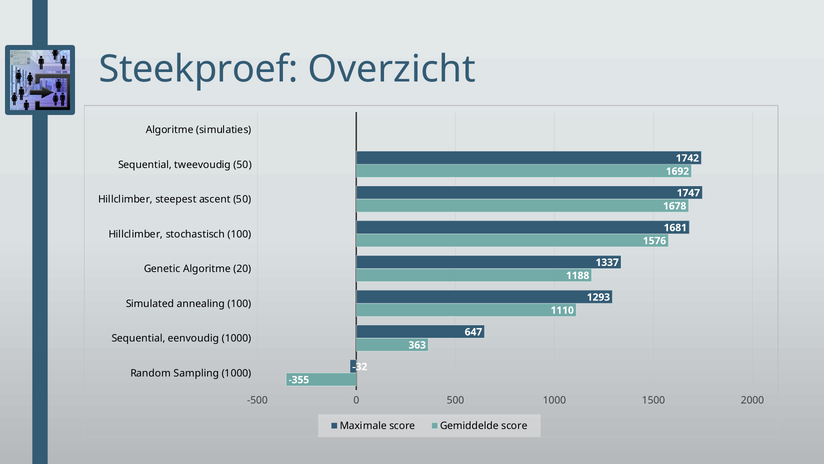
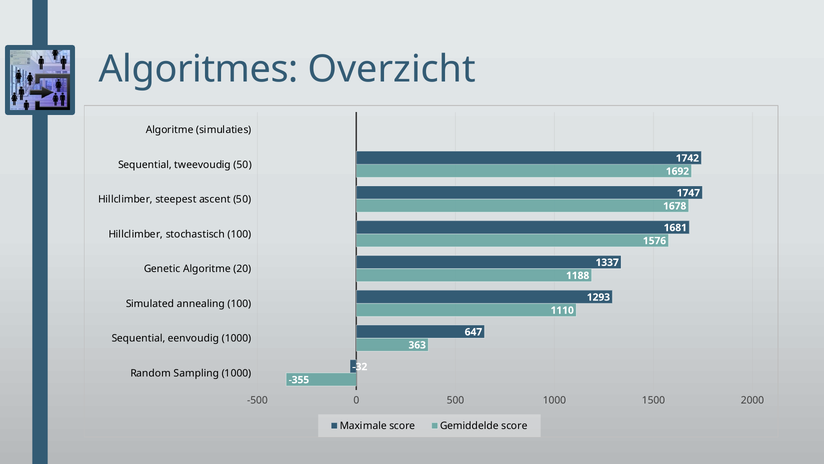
Steekproef: Steekproef -> Algoritmes (199, 69)
